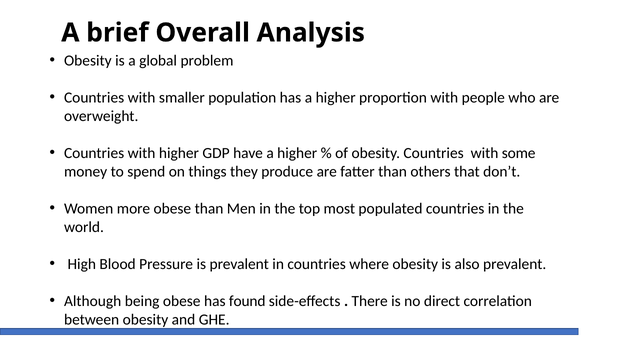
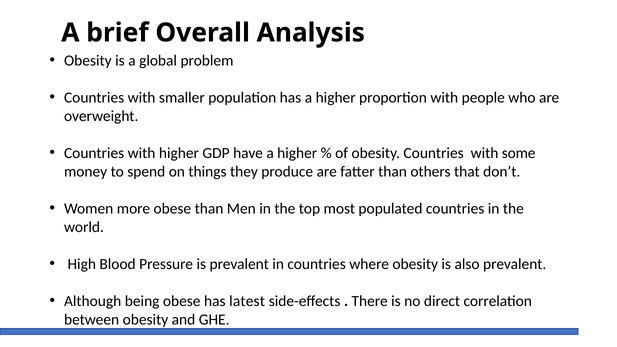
found: found -> latest (247, 301)
